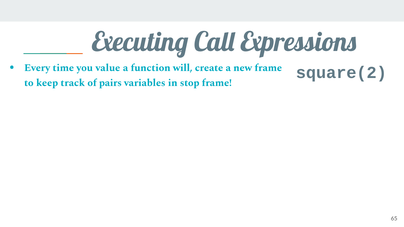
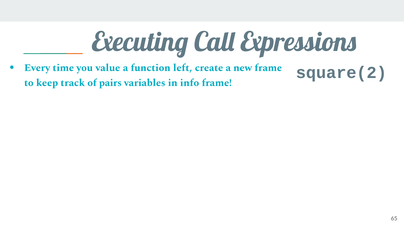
will: will -> left (183, 68)
stop: stop -> info (190, 83)
